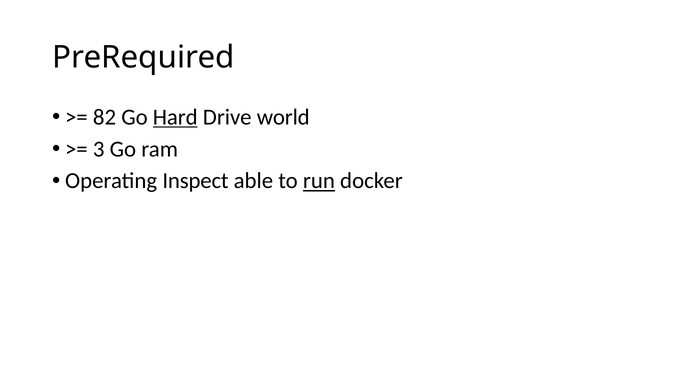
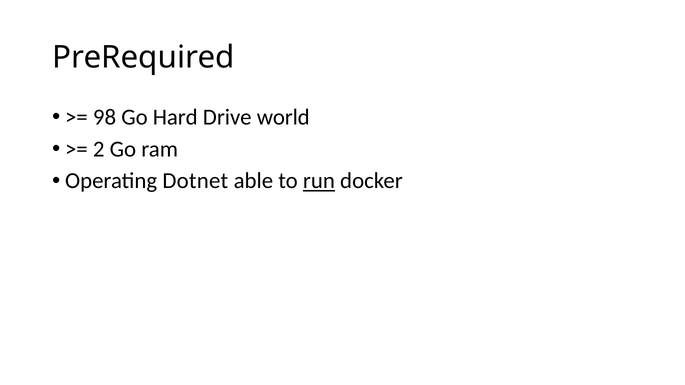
82: 82 -> 98 (105, 117)
Hard underline: present -> none (175, 117)
3: 3 -> 2 (99, 149)
Inspect: Inspect -> Dotnet (195, 181)
